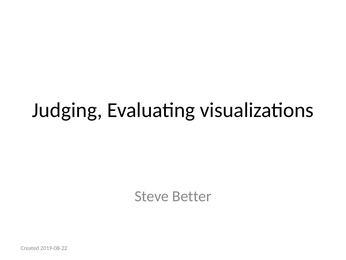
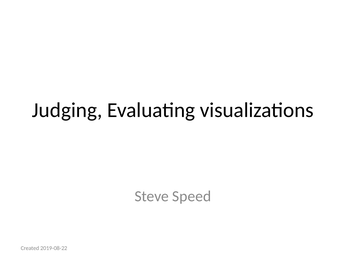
Better: Better -> Speed (192, 196)
